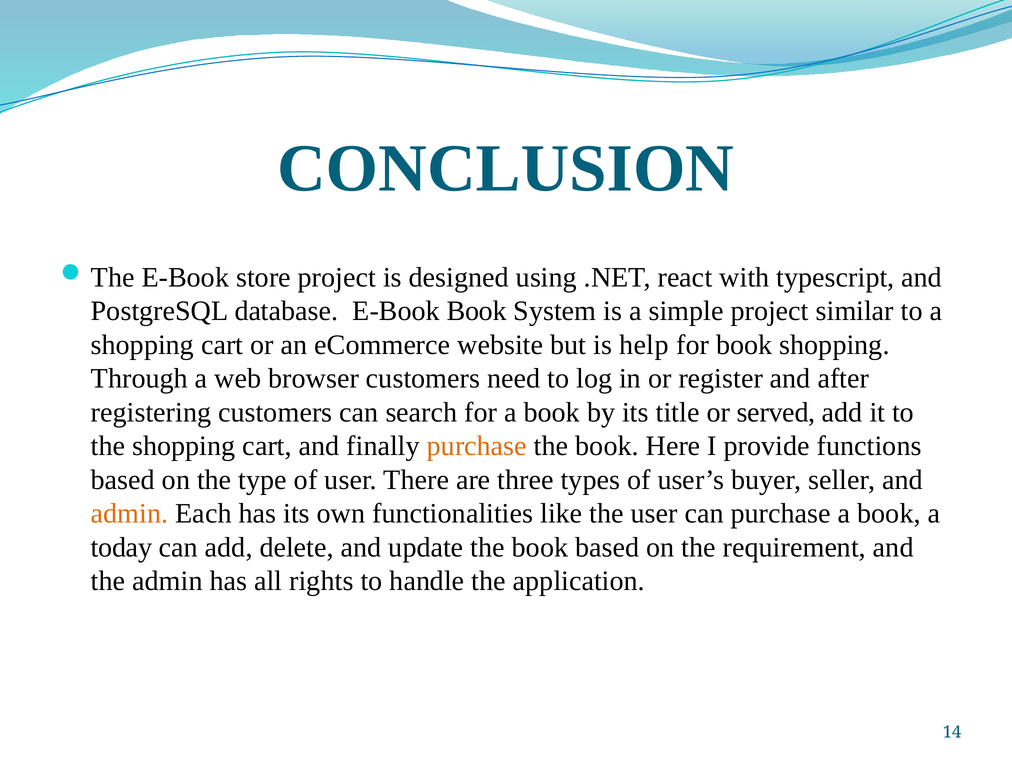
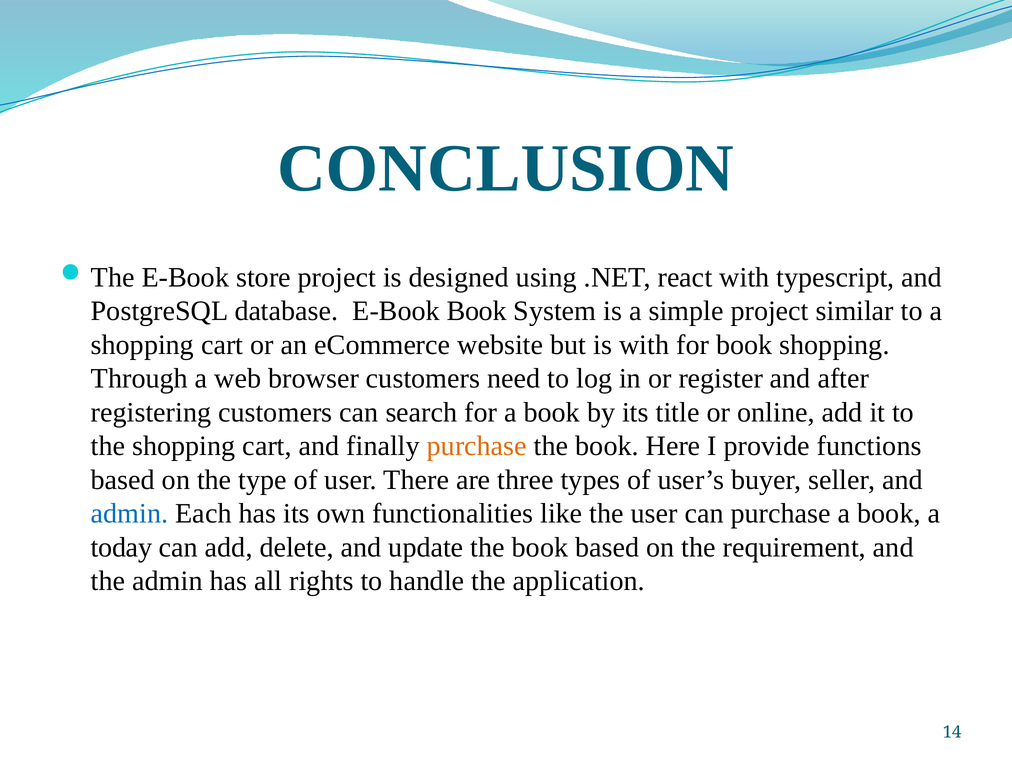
is help: help -> with (644, 345)
served: served -> online (776, 412)
admin colour: orange -> blue (130, 514)
